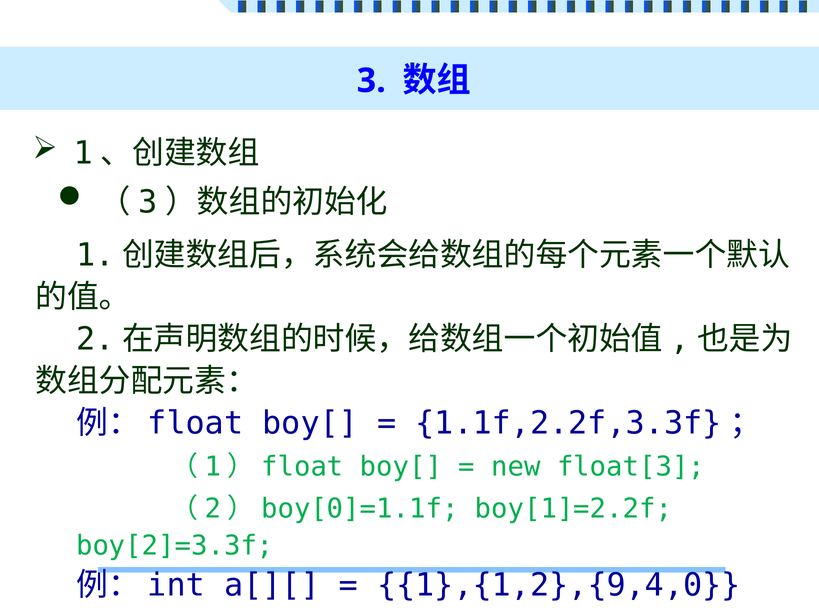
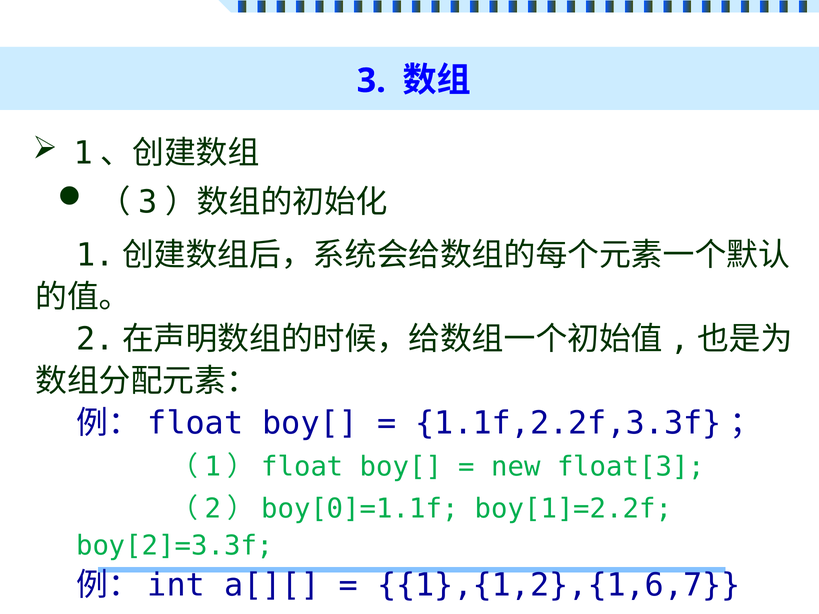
1},{1,2},{9,4,0: 1},{1,2},{9,4,0 -> 1},{1,2},{1,6,7 (559, 586)
